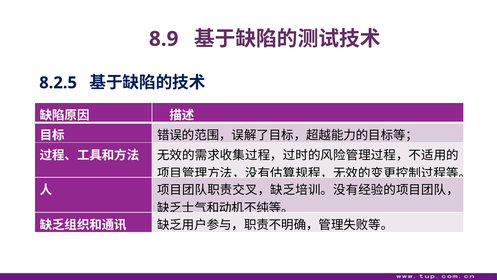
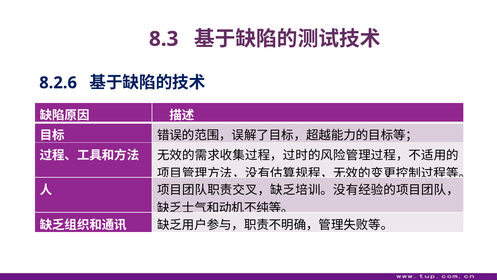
8.9: 8.9 -> 8.3 (164, 39)
8.2.5: 8.2.5 -> 8.2.6 (58, 83)
